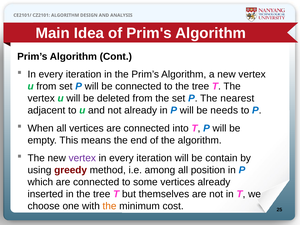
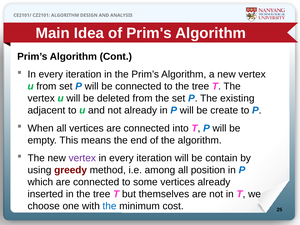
nearest: nearest -> existing (237, 98)
needs: needs -> create (224, 110)
the colour: orange -> blue (110, 206)
